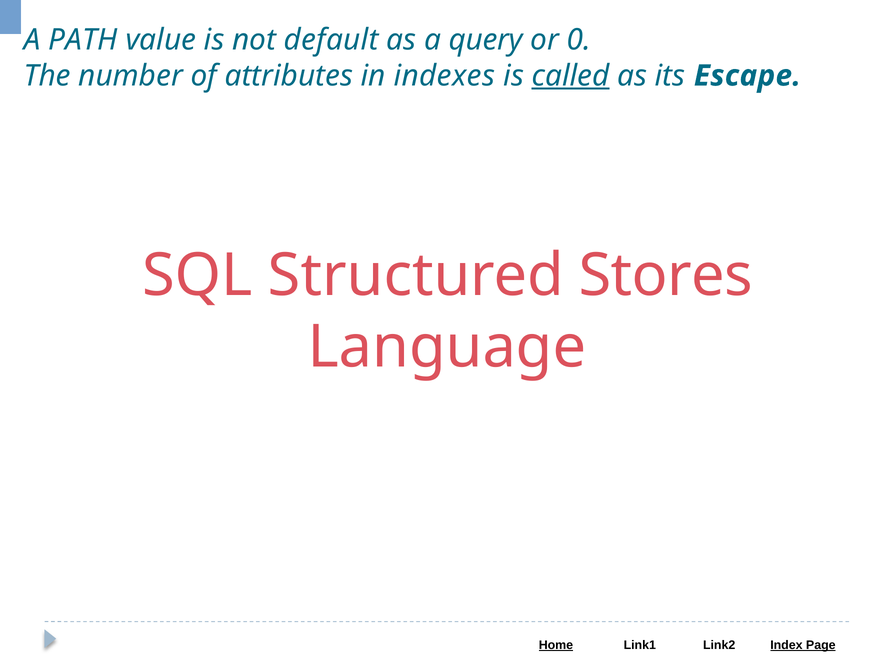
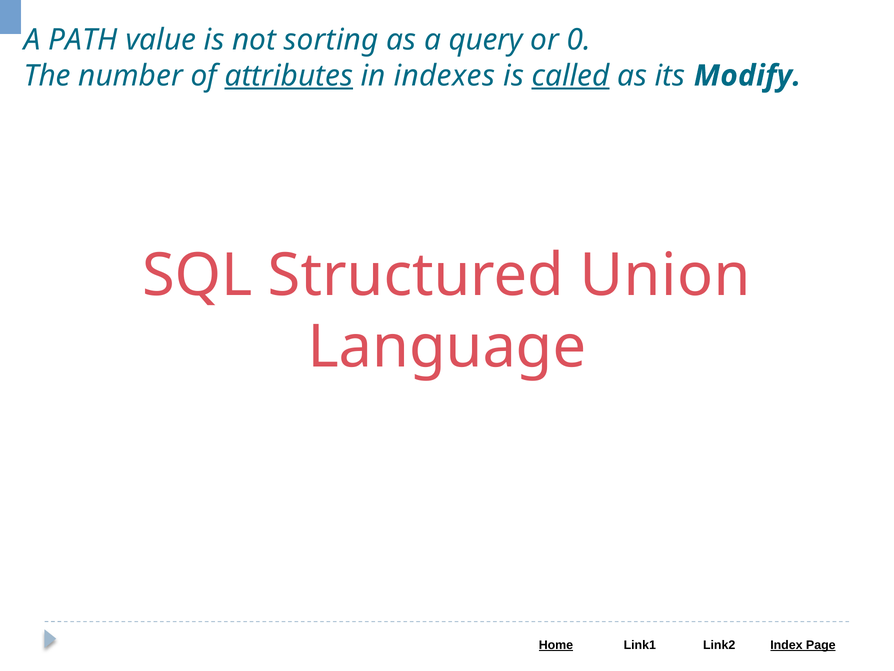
default: default -> sorting (331, 40)
attributes underline: none -> present (289, 76)
Escape: Escape -> Modify (747, 76)
Stores: Stores -> Union (665, 275)
